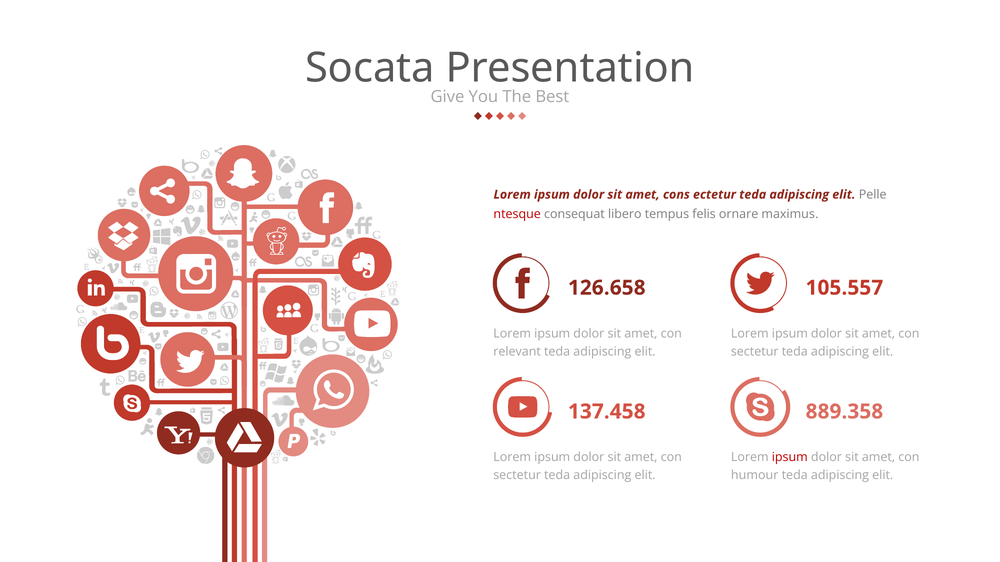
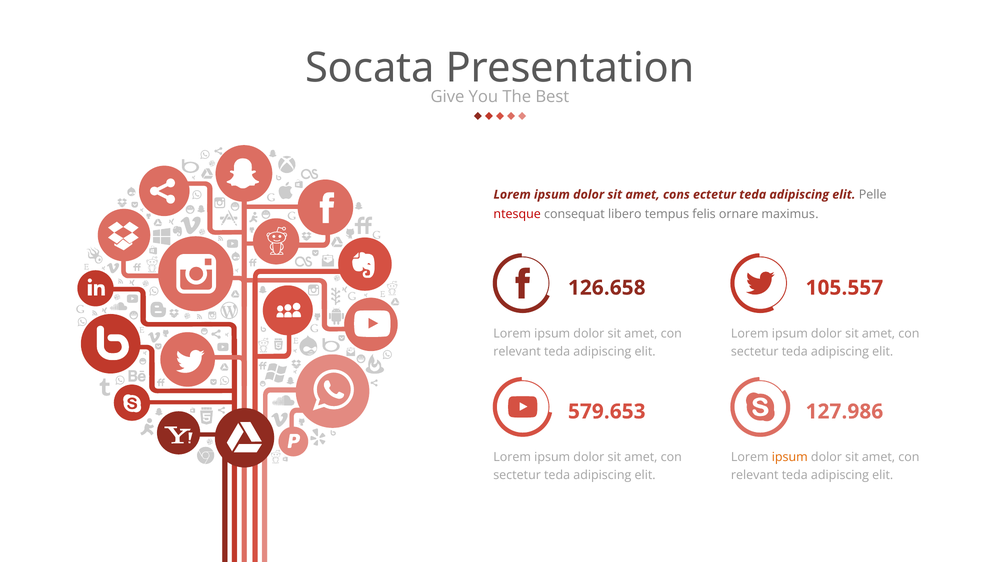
137.458: 137.458 -> 579.653 (607, 412)
889.358: 889.358 -> 127.986 (844, 412)
ipsum colour: red -> orange (790, 458)
humour: humour -> relevant (755, 476)
